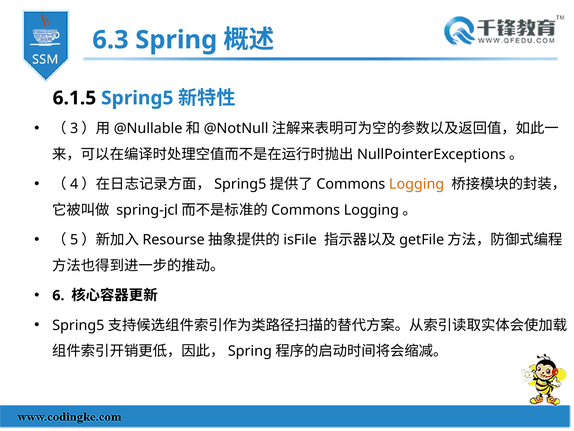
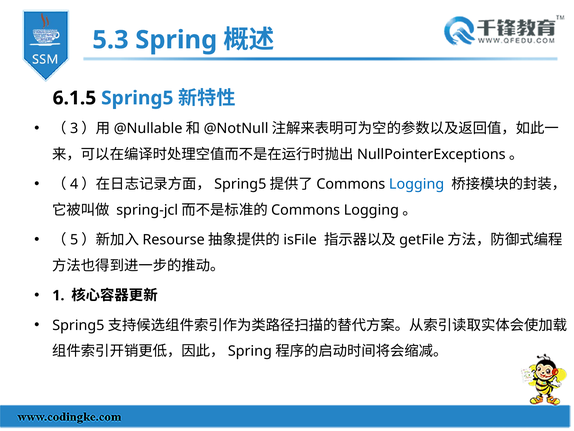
6.3: 6.3 -> 5.3 (110, 40)
Logging colour: orange -> blue (417, 184)
6: 6 -> 1 (58, 295)
